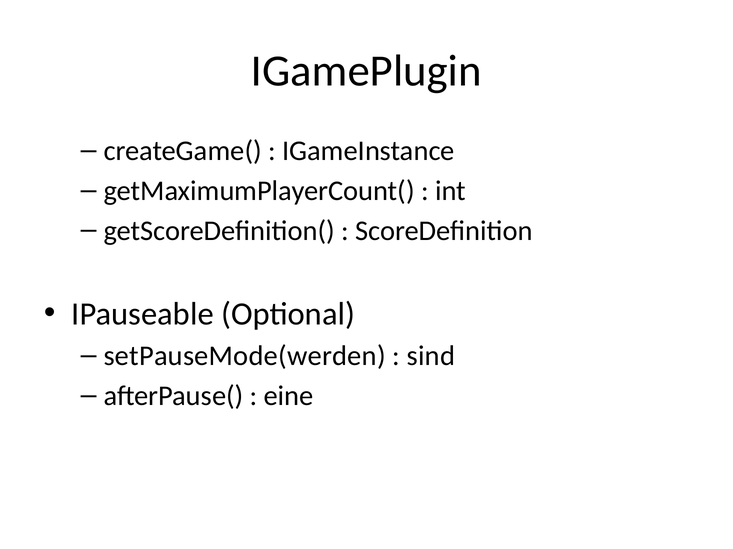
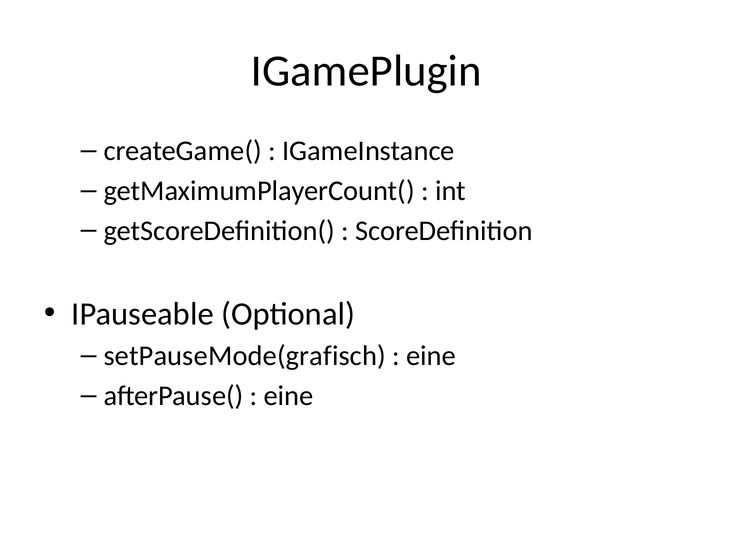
setPauseMode(werden: setPauseMode(werden -> setPauseMode(grafisch (245, 356)
sind: sind -> eine (431, 356)
